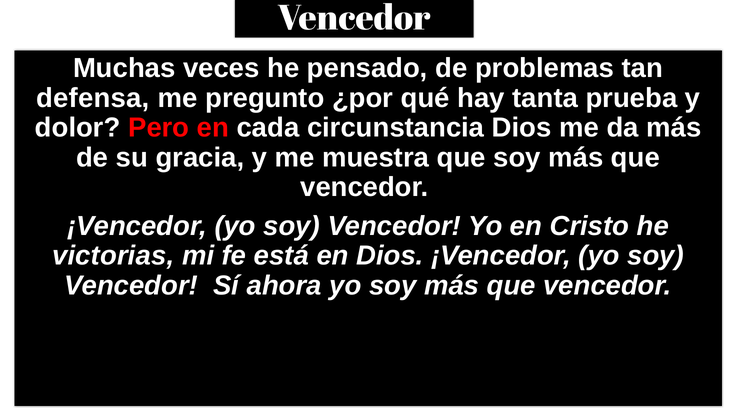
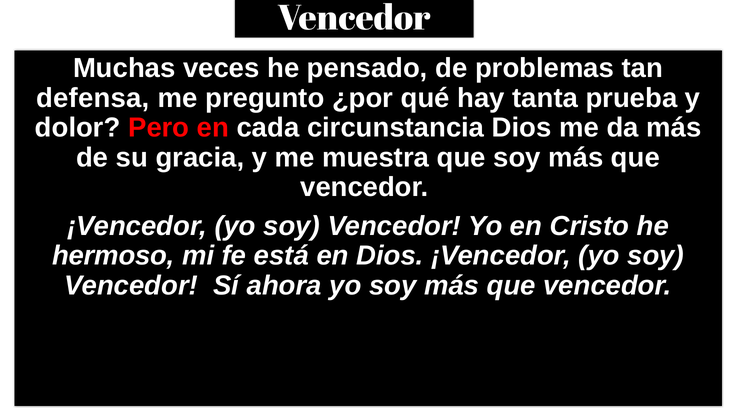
victorias: victorias -> hermoso (113, 256)
